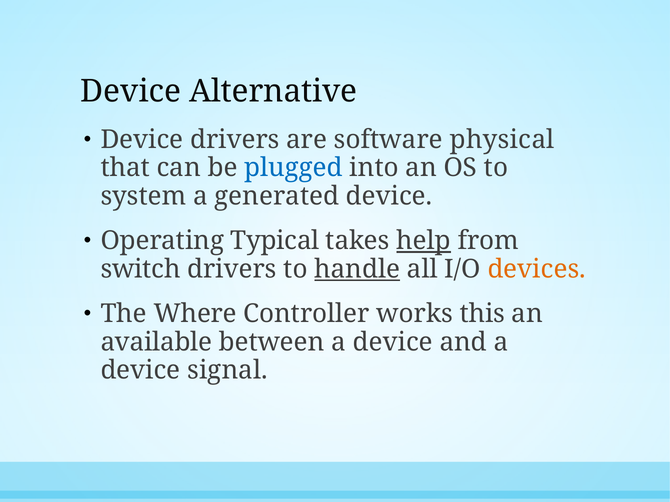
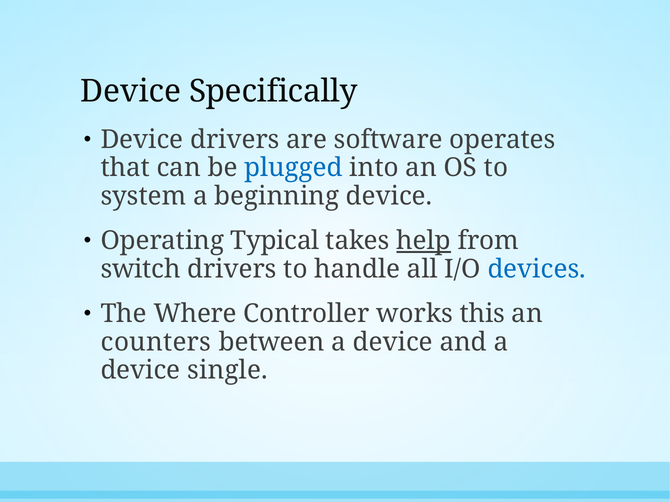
Alternative: Alternative -> Specifically (273, 91)
physical: physical -> operates (502, 140)
generated: generated -> beginning (277, 196)
handle underline: present -> none (357, 269)
devices colour: orange -> blue (537, 269)
available: available -> counters (156, 342)
signal: signal -> single (228, 370)
